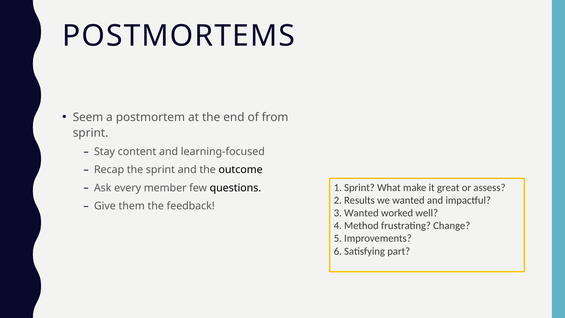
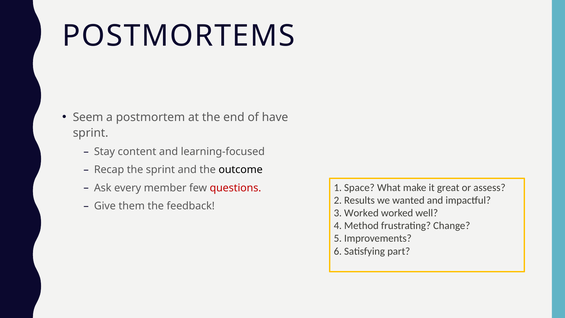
from: from -> have (275, 117)
1 Sprint: Sprint -> Space (359, 188)
questions colour: black -> red (235, 188)
3 Wanted: Wanted -> Worked (361, 213)
